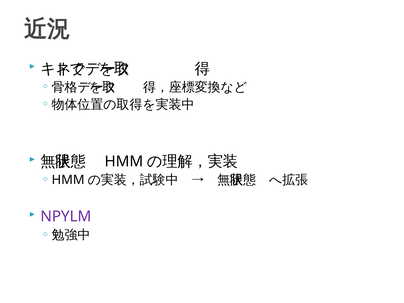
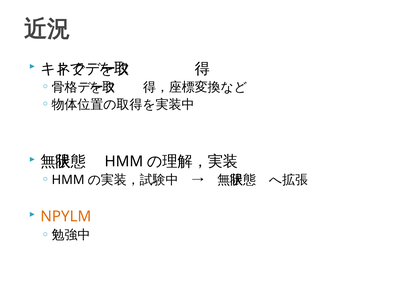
NPYLM colour: purple -> orange (66, 216)
